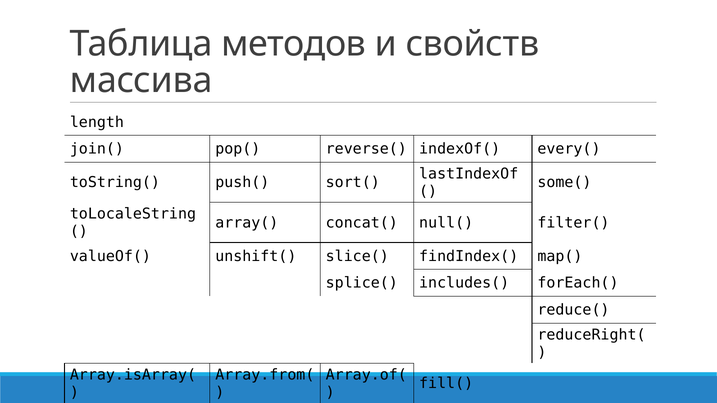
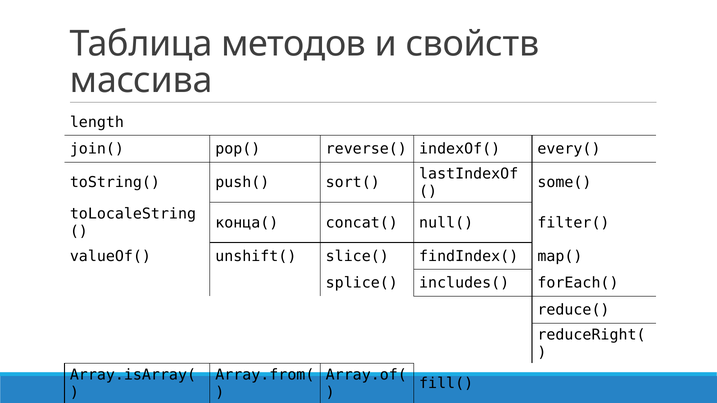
array(: array( -> конца( (247, 223)
